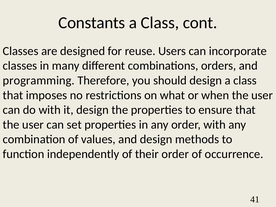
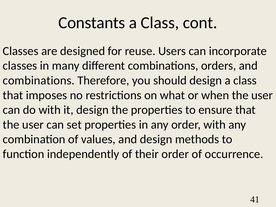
programming: programming -> combinations (39, 80)
